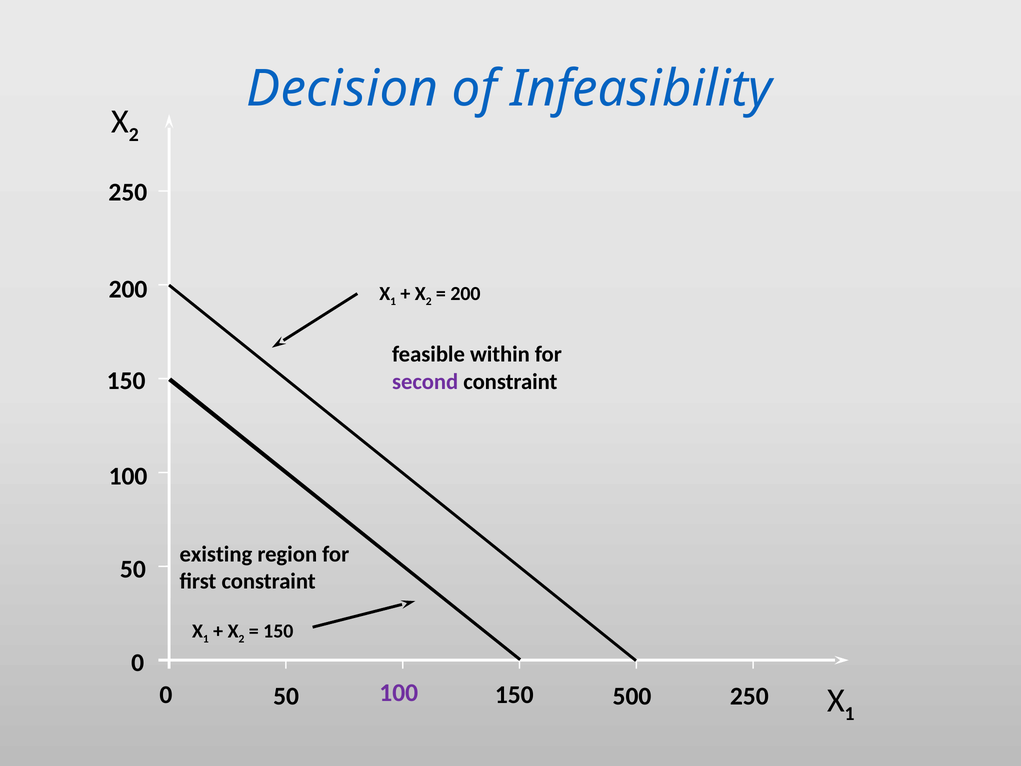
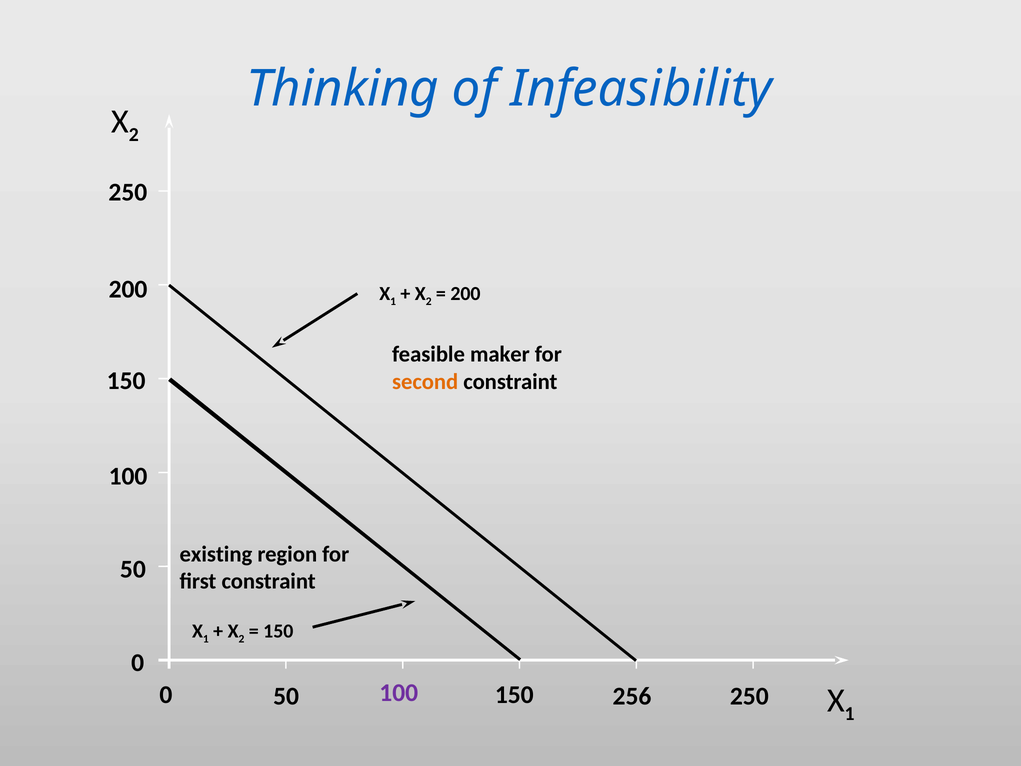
Decision: Decision -> Thinking (343, 89)
within: within -> maker (500, 354)
second colour: purple -> orange (425, 381)
500: 500 -> 256 (632, 696)
